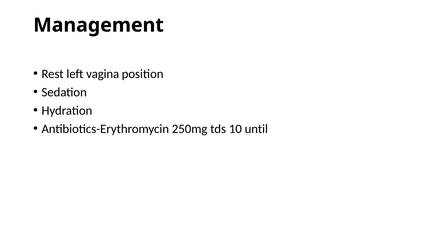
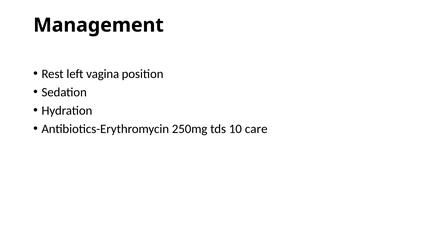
until: until -> care (256, 129)
